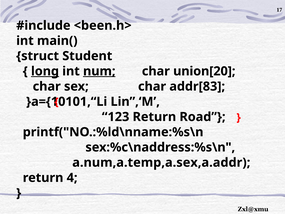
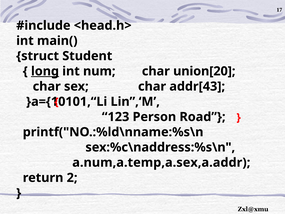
<been.h>: <been.h> -> <head.h> (103, 25)
num underline: present -> none (99, 71)
addr[83: addr[83 -> addr[43 (197, 86)
123 Return: Return -> Person (154, 117)
4: 4 -> 2 (72, 178)
